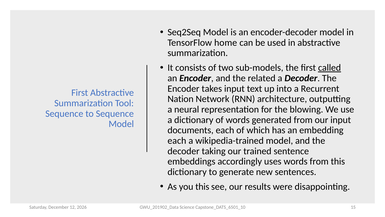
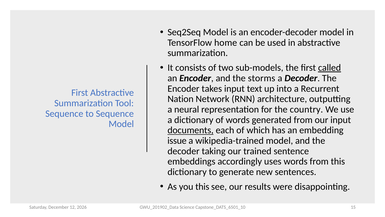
related: related -> storms (262, 78)
blowing: blowing -> country (306, 109)
documents underline: none -> present (191, 130)
each: each -> issue (177, 140)
